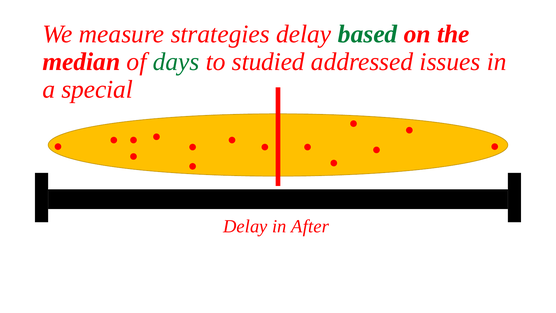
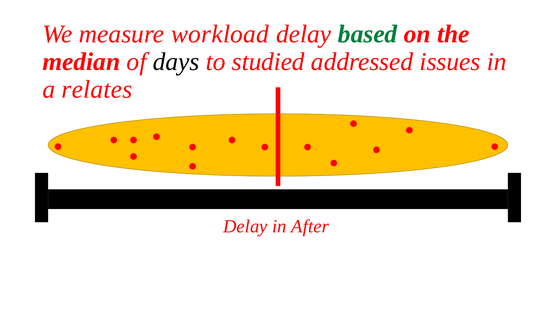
strategies: strategies -> workload (220, 34)
days colour: green -> black (176, 62)
special: special -> relates (97, 89)
